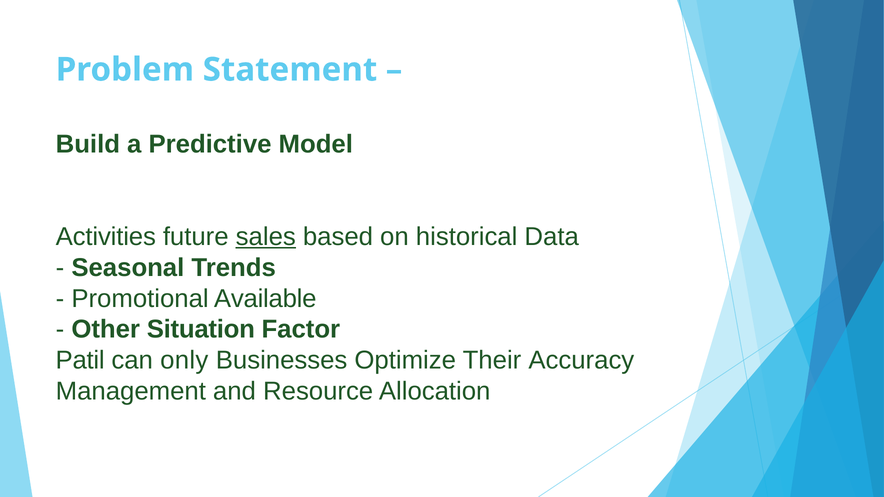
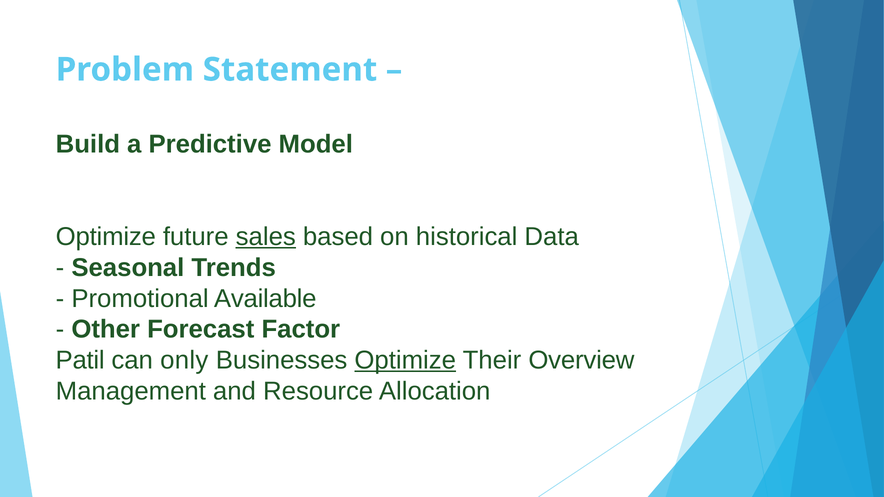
Activities: Activities -> Optimize (106, 237)
Situation: Situation -> Forecast (201, 330)
Optimize underline: none -> present (405, 360)
Accuracy: Accuracy -> Overview (581, 360)
